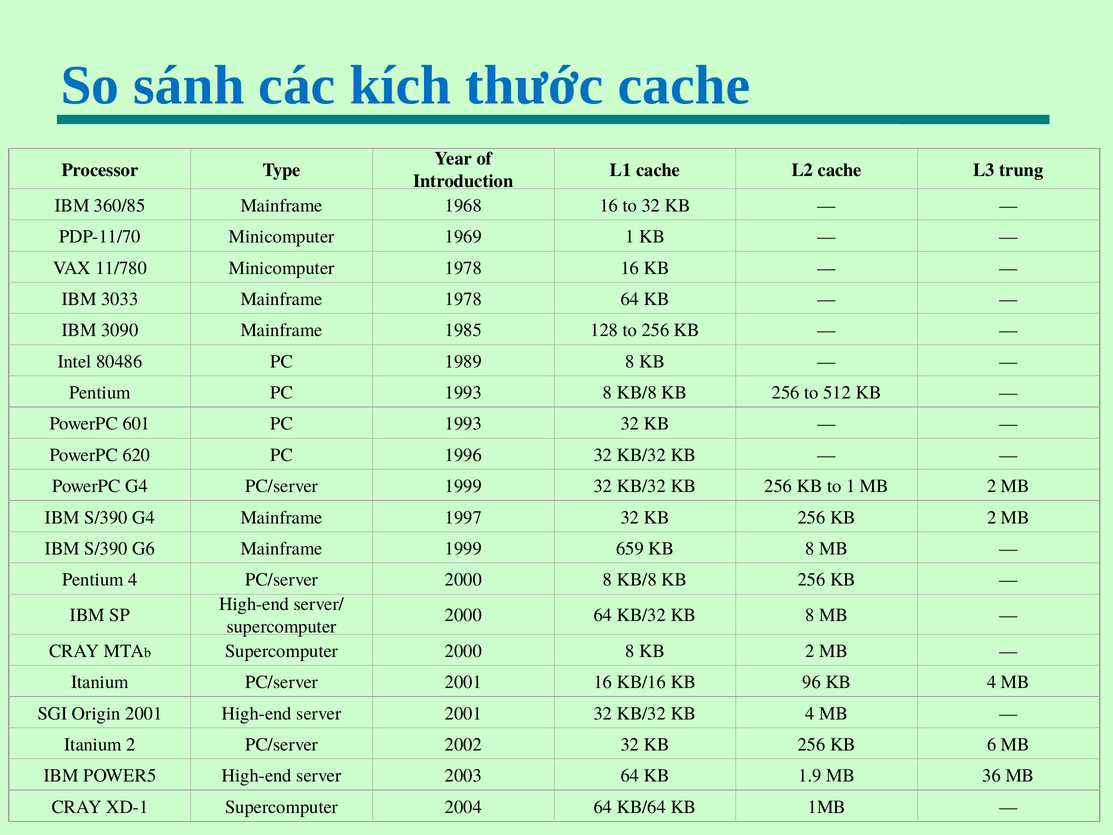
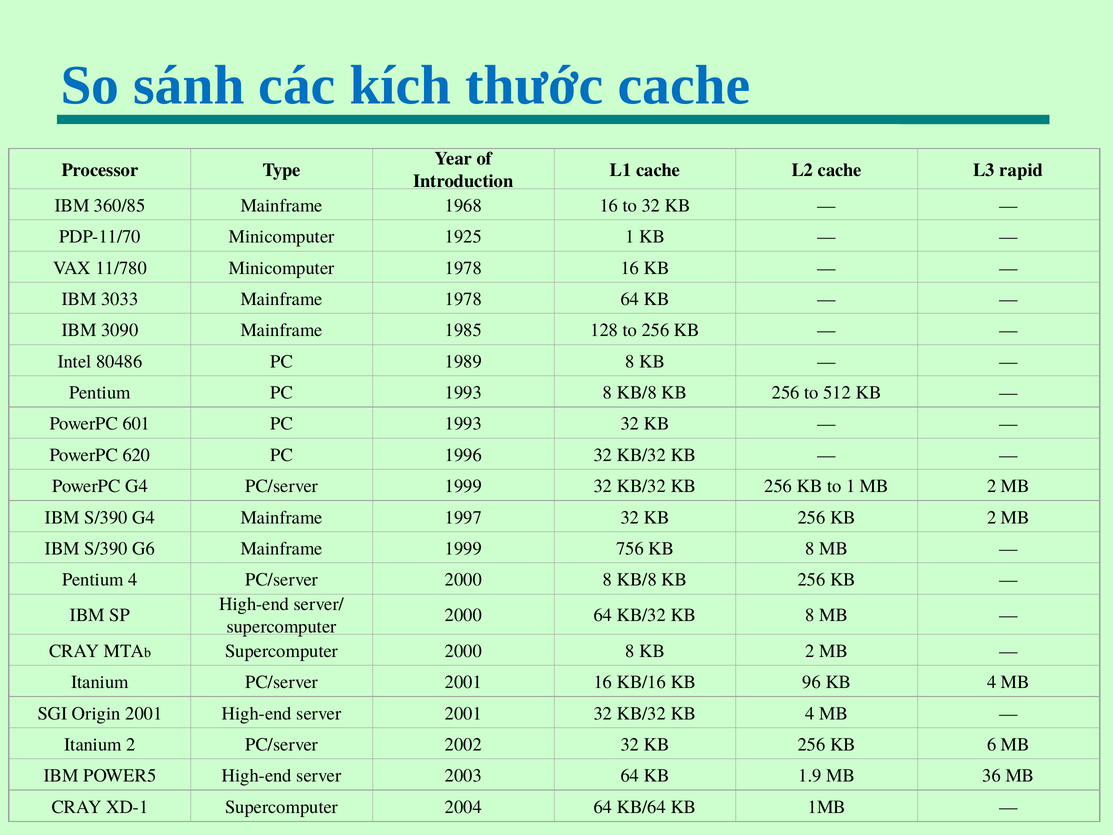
trung: trung -> rapid (1021, 170)
1969: 1969 -> 1925 (463, 237)
659: 659 -> 756 (630, 548)
